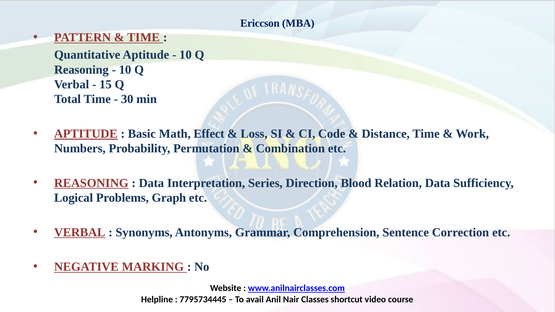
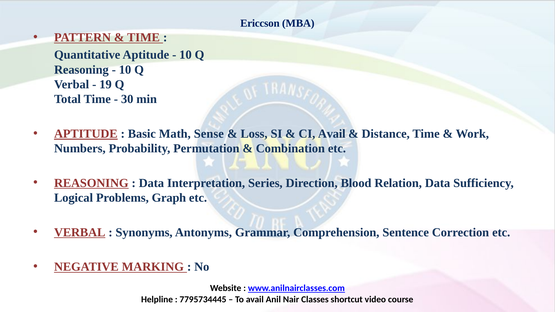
15: 15 -> 19 (106, 84)
Effect: Effect -> Sense (209, 134)
CI Code: Code -> Avail (332, 134)
